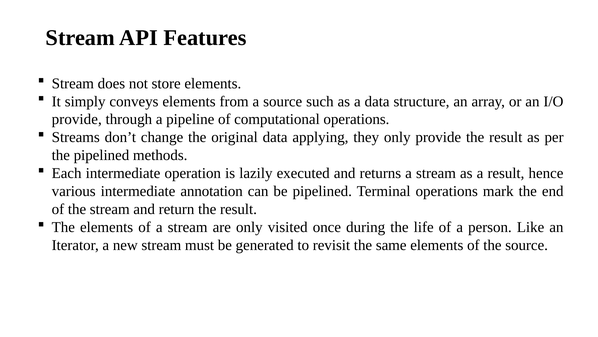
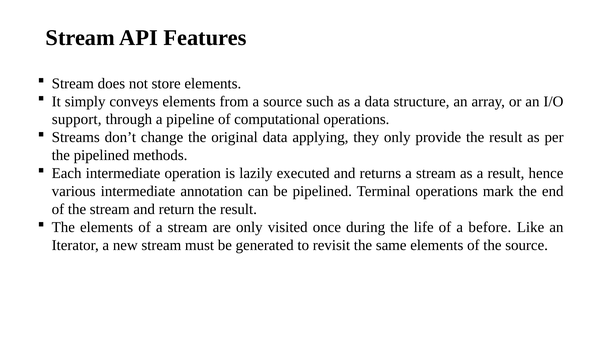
provide: provide -> support (77, 119)
person: person -> before (490, 227)
